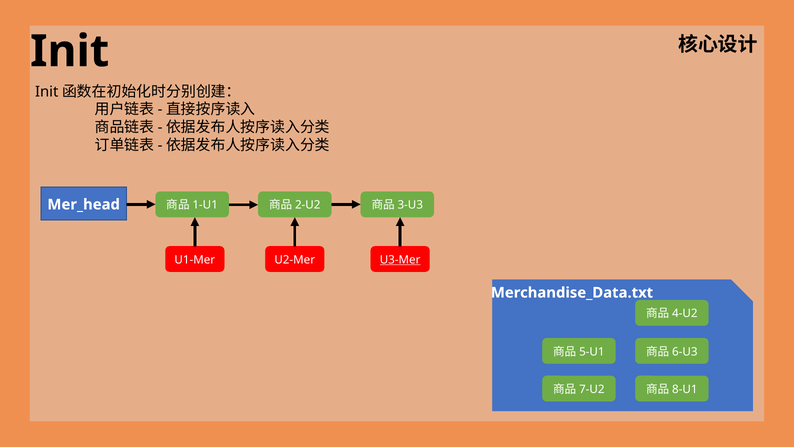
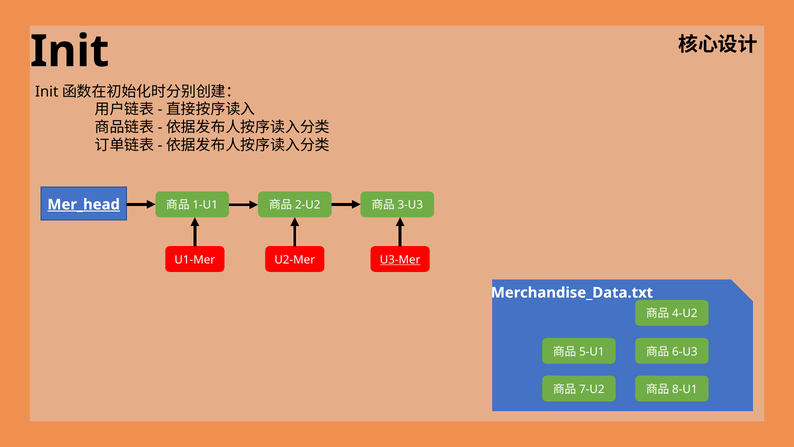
Mer_head underline: none -> present (84, 204)
